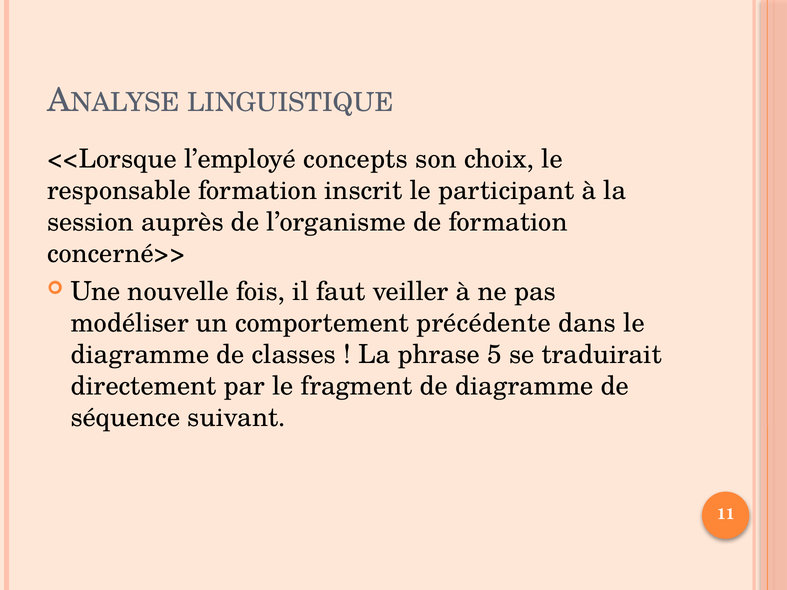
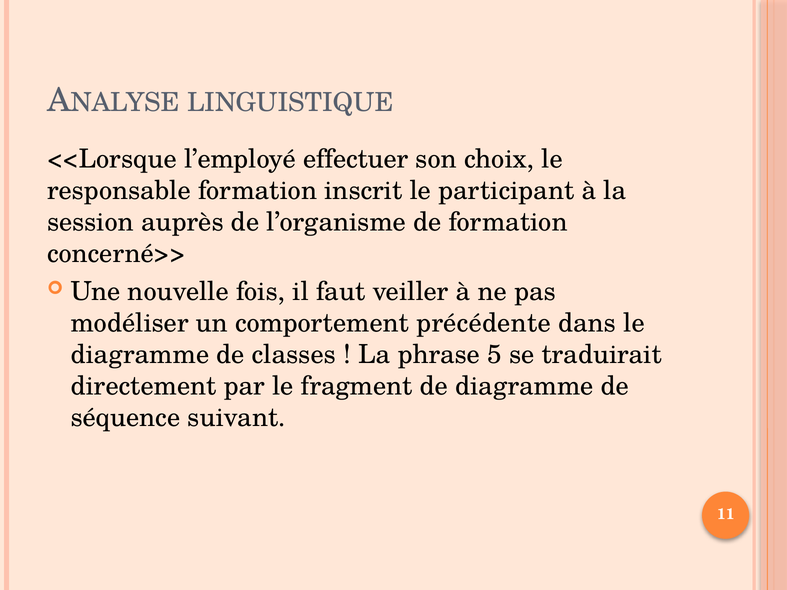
concepts: concepts -> effectuer (356, 159)
